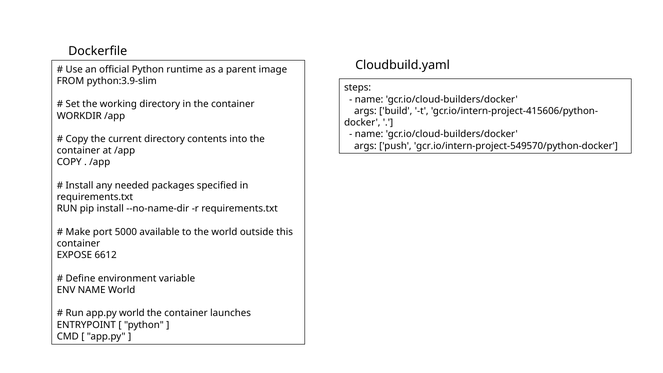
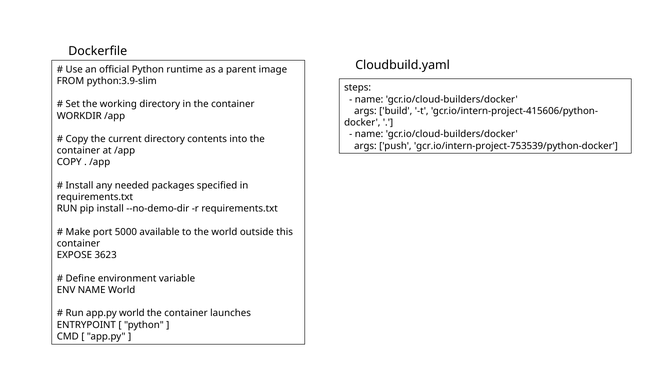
gcr.io/intern-project-549570/python-docker: gcr.io/intern-project-549570/python-docker -> gcr.io/intern-project-753539/python-docker (516, 146)
--no-name-dir: --no-name-dir -> --no-demo-dir (158, 209)
6612: 6612 -> 3623 (106, 255)
